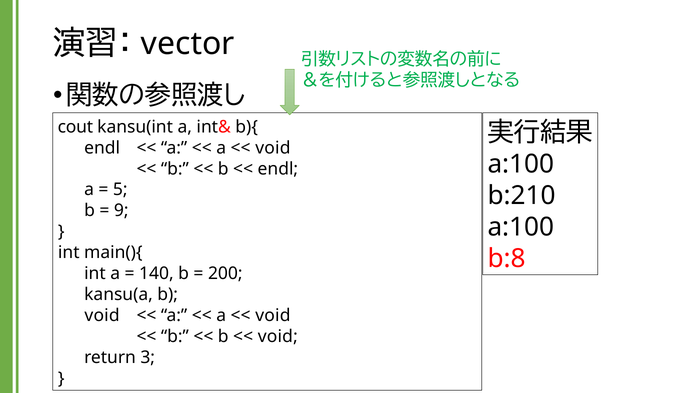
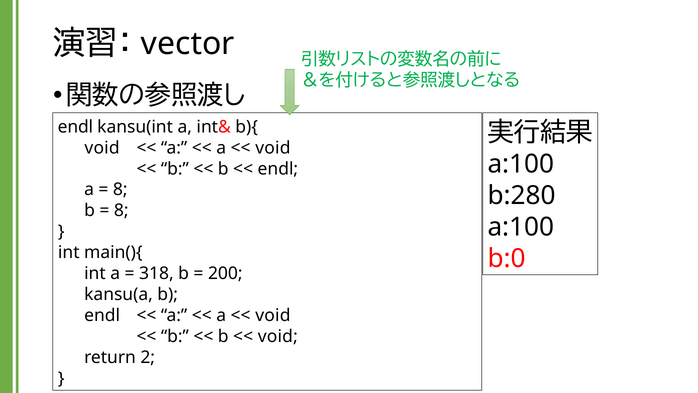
cout: cout -> endl (75, 127)
endl: endl -> void (102, 148)
5: 5 -> 8 (120, 190)
b:210: b:210 -> b:280 (522, 195)
9: 9 -> 8 (121, 210)
b:8: b:8 -> b:0 (507, 258)
140: 140 -> 318 (156, 273)
void: void -> endl (102, 315)
3: 3 -> 2 (148, 357)
